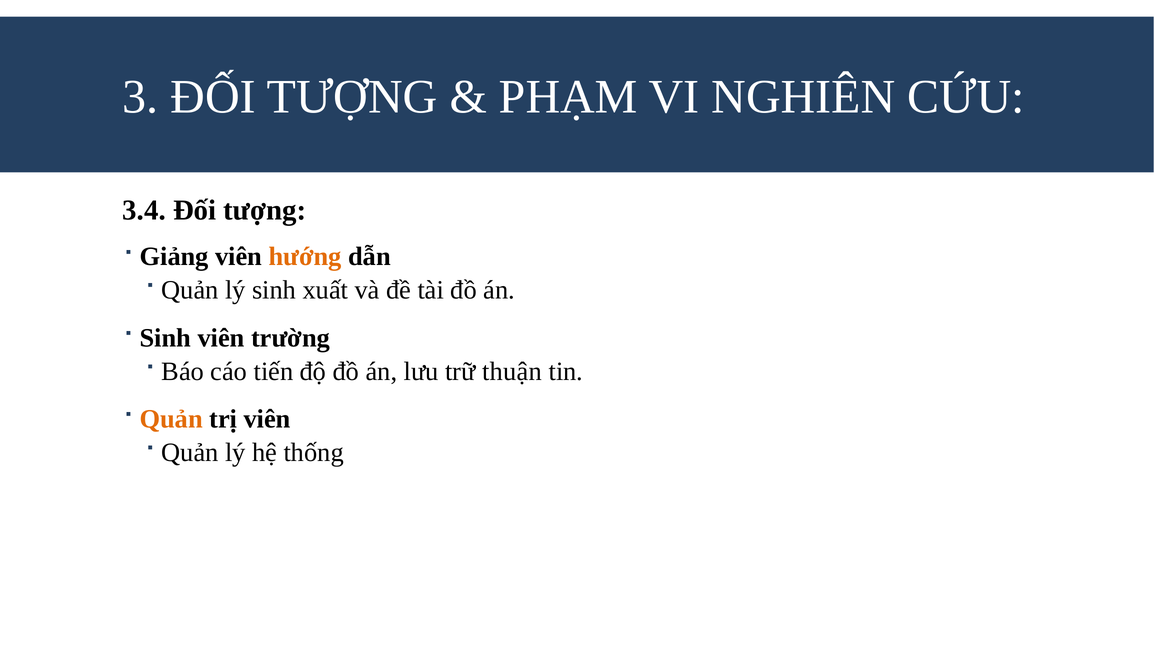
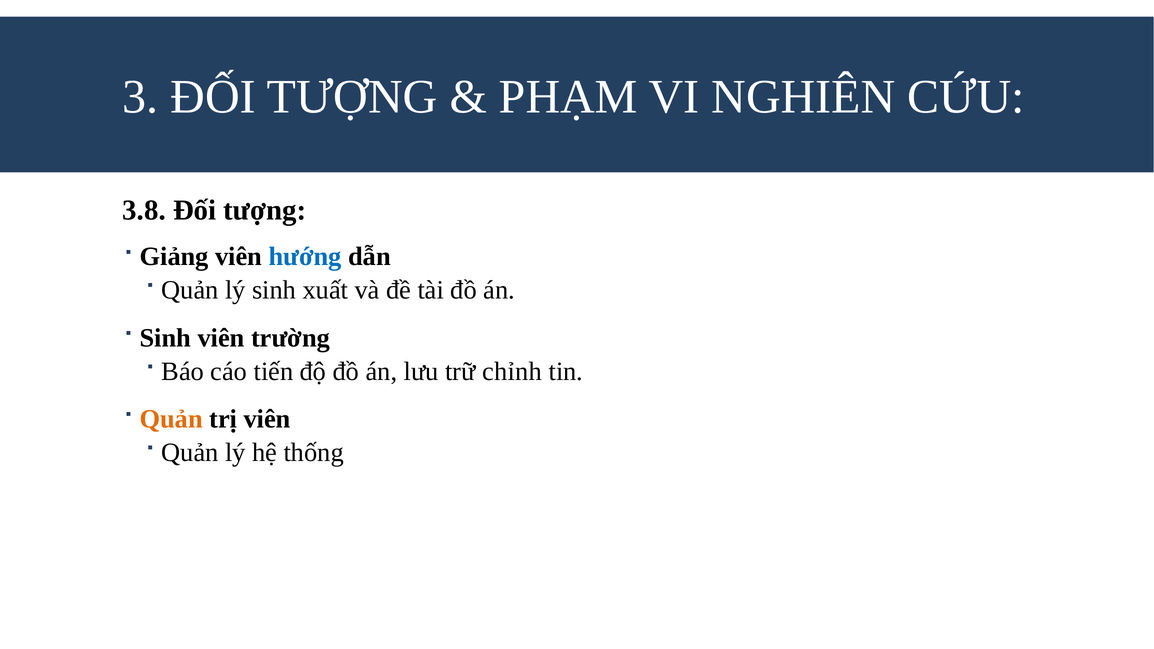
3.4: 3.4 -> 3.8 (144, 210)
hướng colour: orange -> blue (305, 257)
thuận: thuận -> chỉnh (512, 371)
